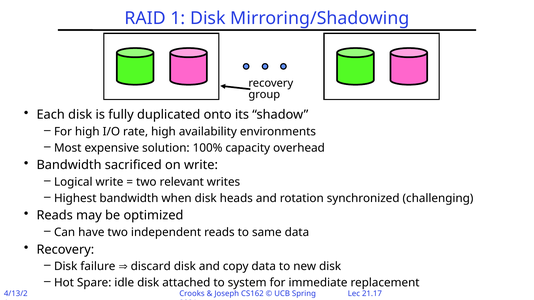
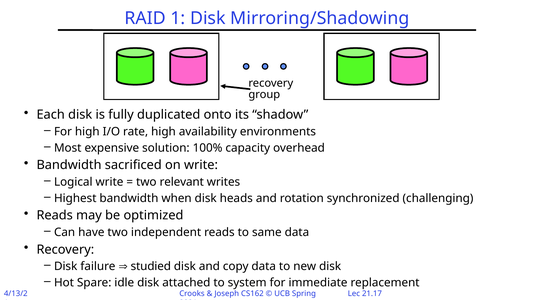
discard: discard -> studied (151, 267)
